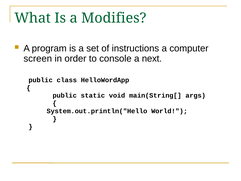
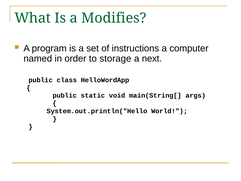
screen: screen -> named (38, 59)
console: console -> storage (115, 59)
